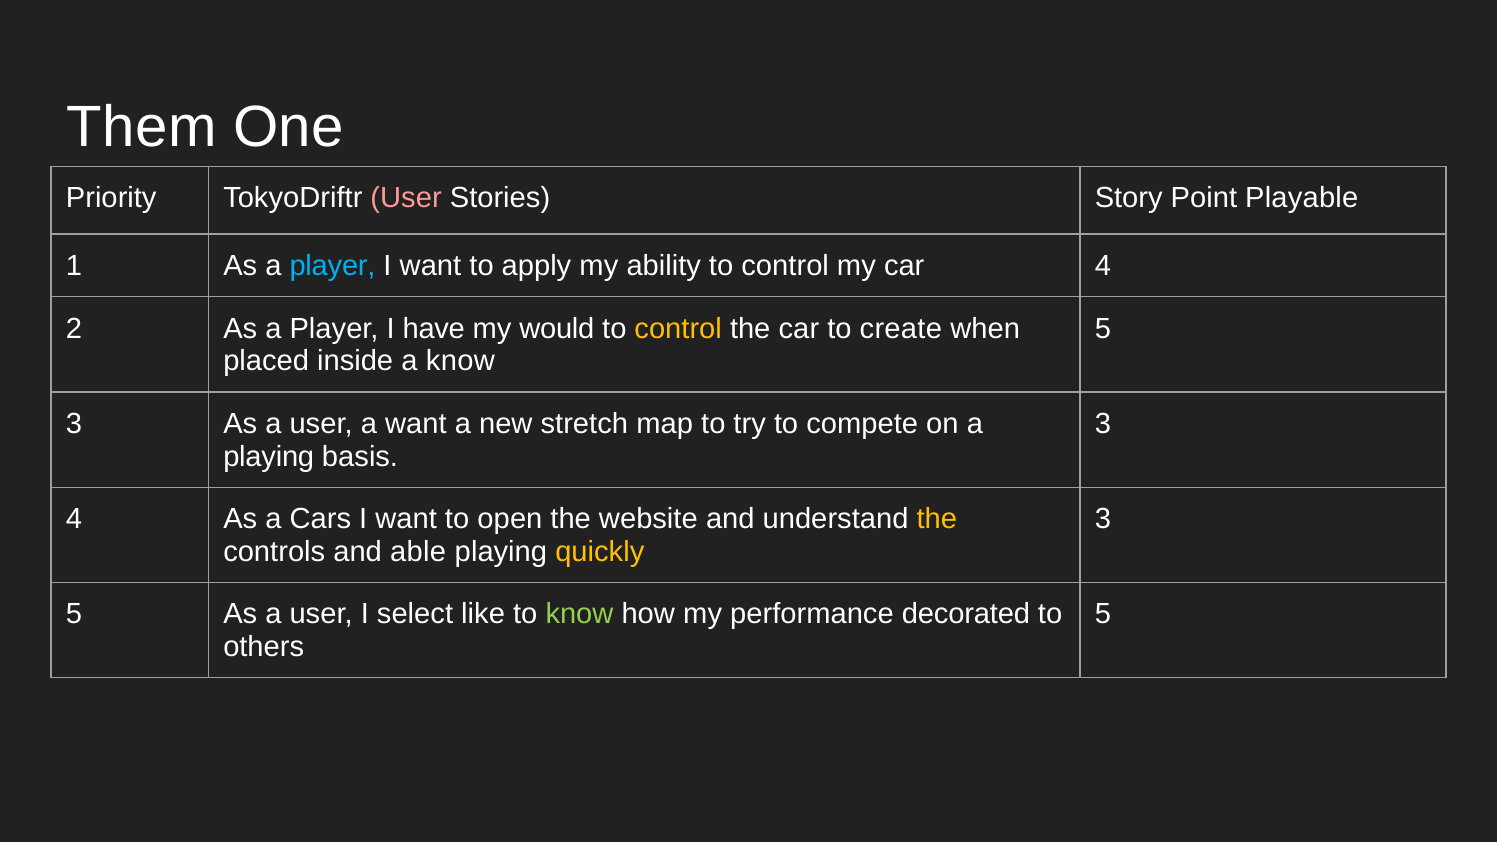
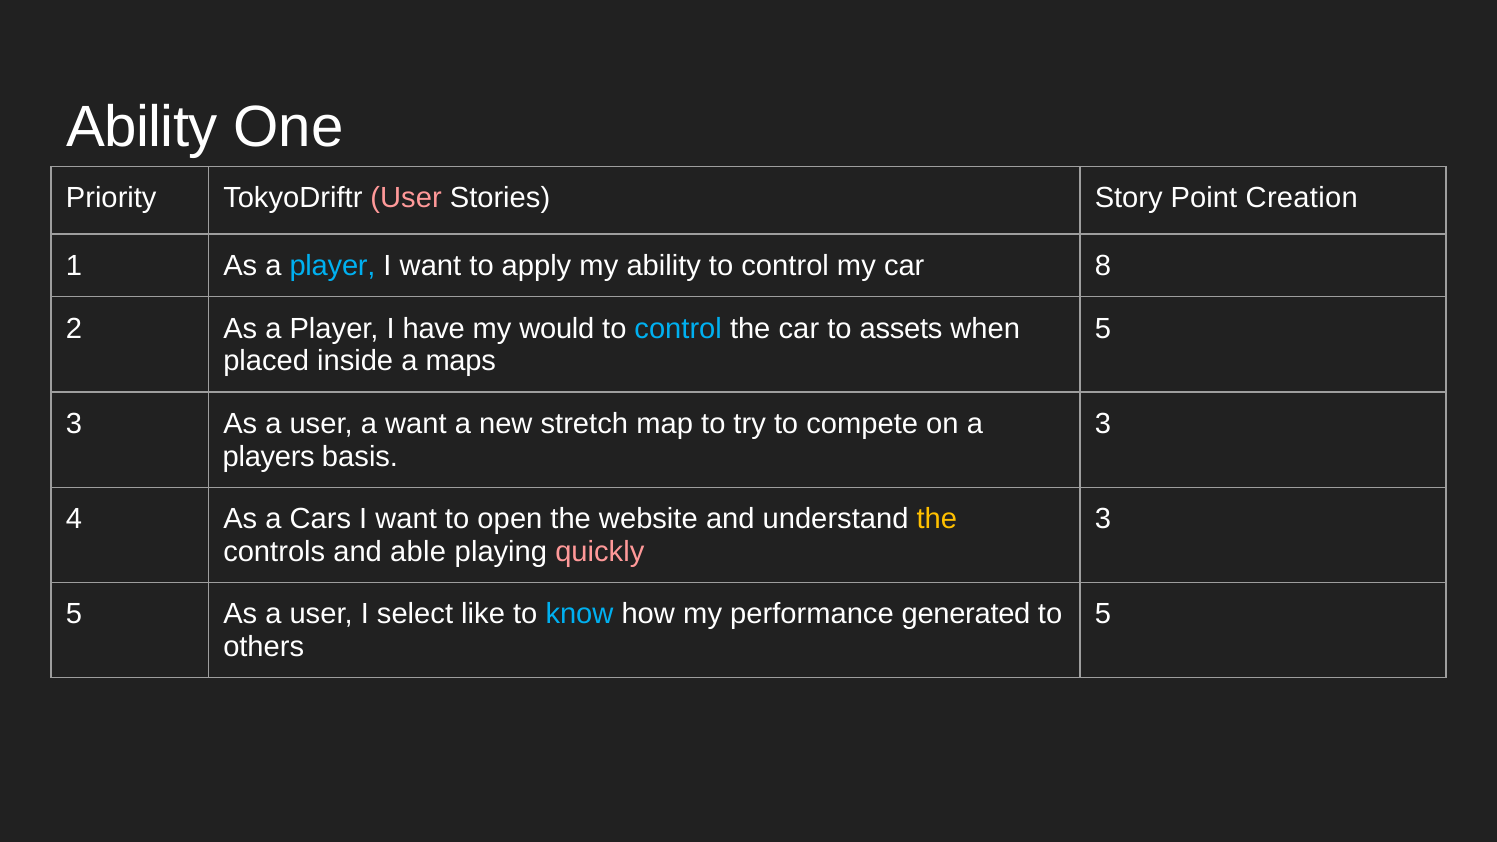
Them: Them -> Ability (142, 127)
Playable: Playable -> Creation (1302, 198)
car 4: 4 -> 8 (1103, 266)
control colour: yellow -> light blue (678, 328)
create: create -> assets (901, 328)
a know: know -> maps (461, 361)
playing: playing -> players (269, 456)
quickly colour: yellow -> pink (600, 552)
know colour: light green -> light blue (579, 614)
decorated: decorated -> generated (966, 614)
